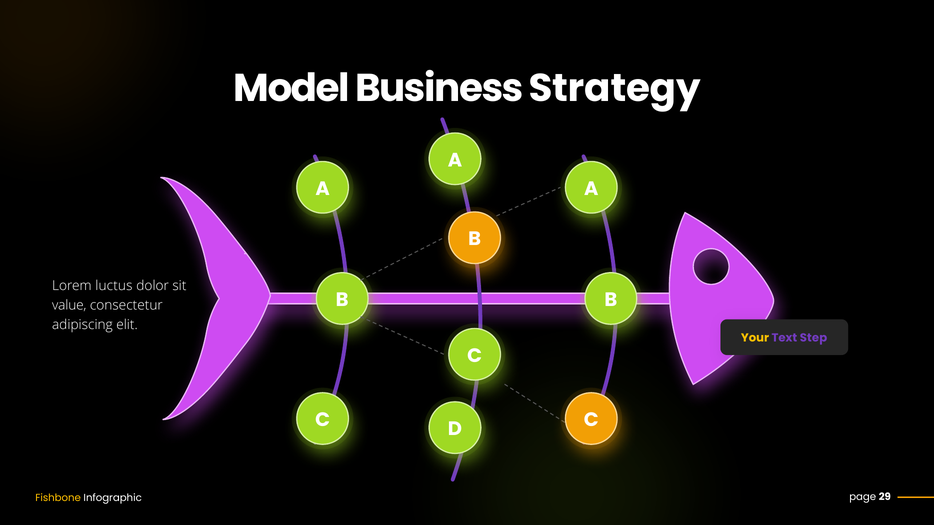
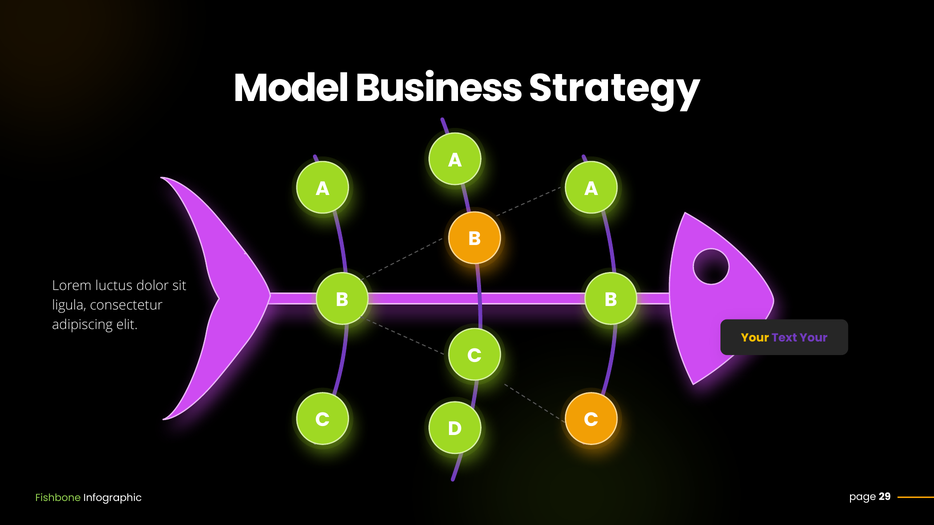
value: value -> ligula (69, 306)
Text Step: Step -> Your (814, 338)
Fishbone colour: yellow -> light green (58, 498)
